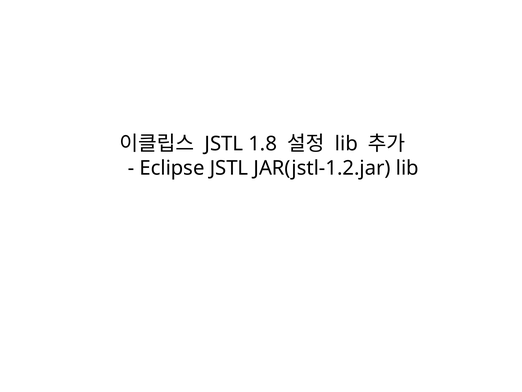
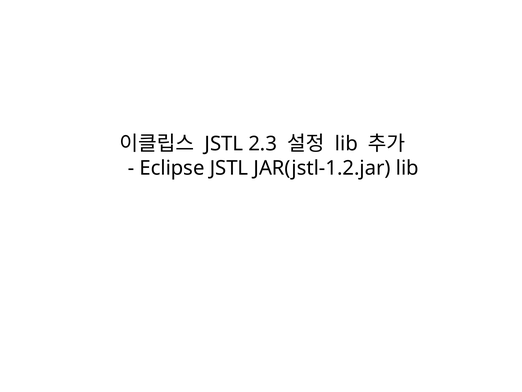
1.8: 1.8 -> 2.3 (263, 143)
